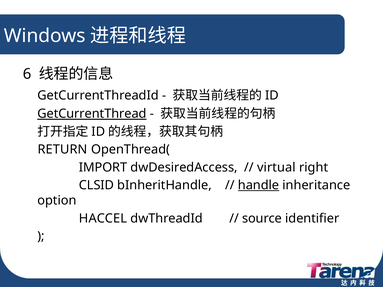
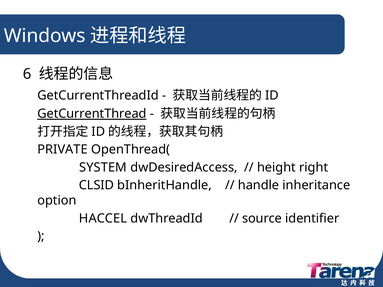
RETURN: RETURN -> PRIVATE (63, 150)
IMPORT: IMPORT -> SYSTEM (103, 167)
virtual: virtual -> height (276, 167)
handle underline: present -> none (259, 185)
